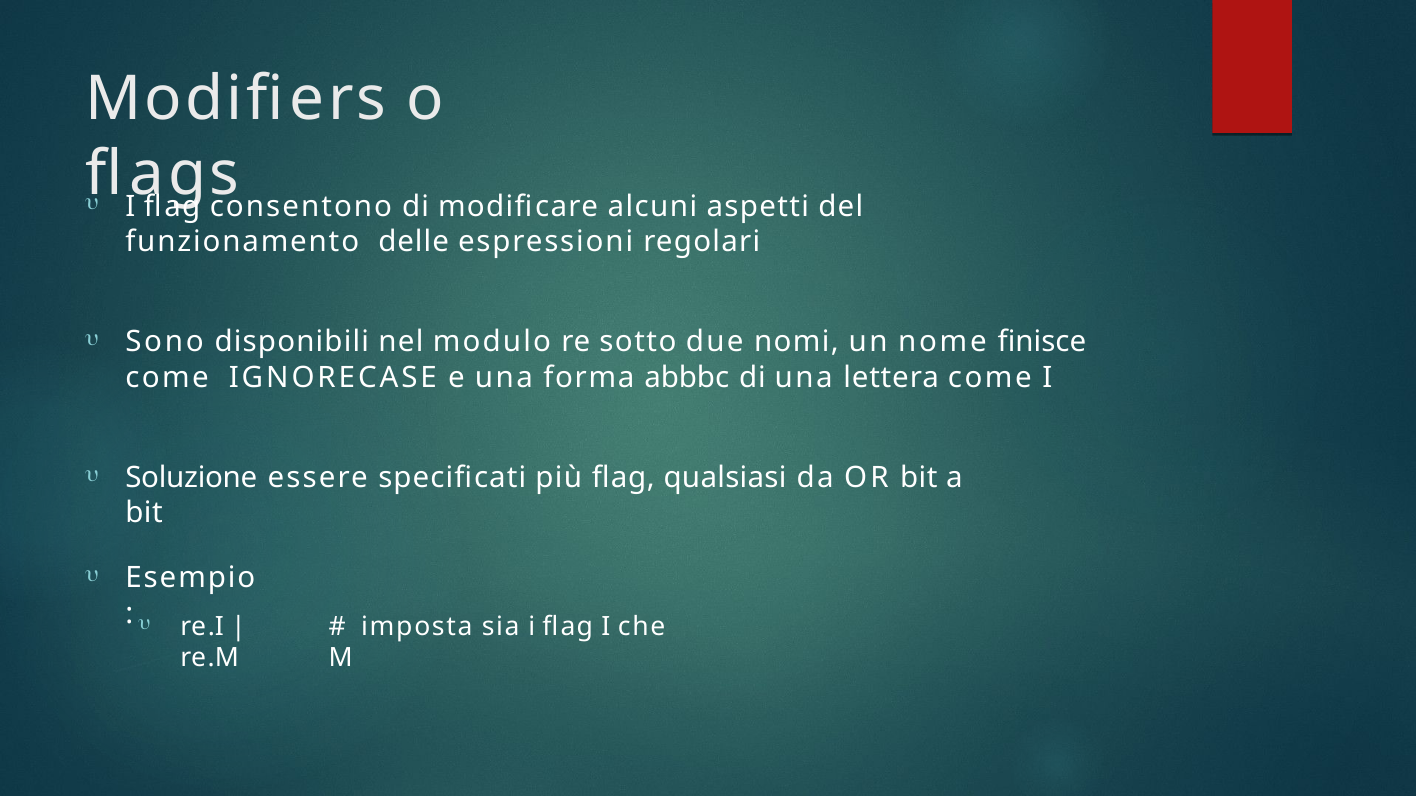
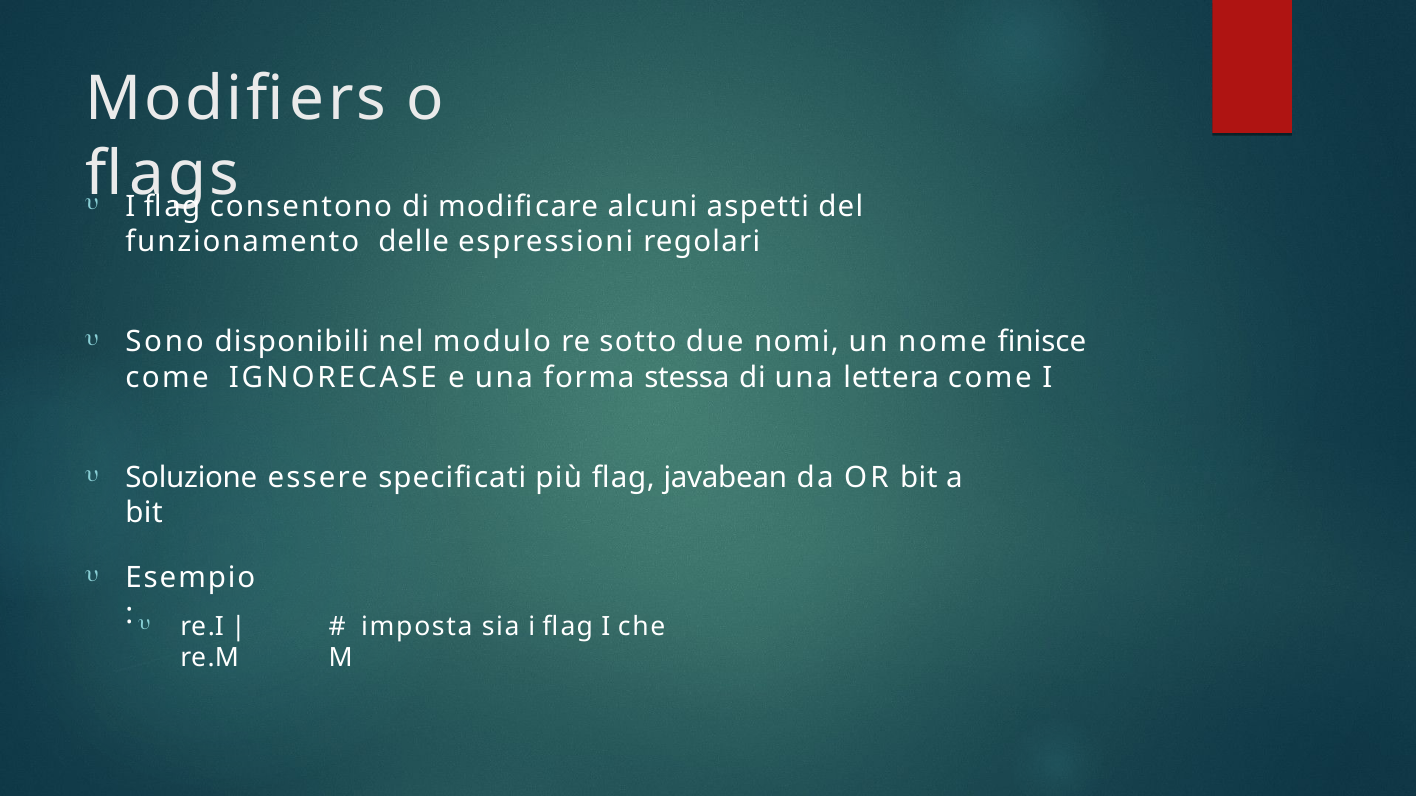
abbbc: abbbc -> stessa (687, 378)
qualsiasi: qualsiasi -> javabean (725, 478)
